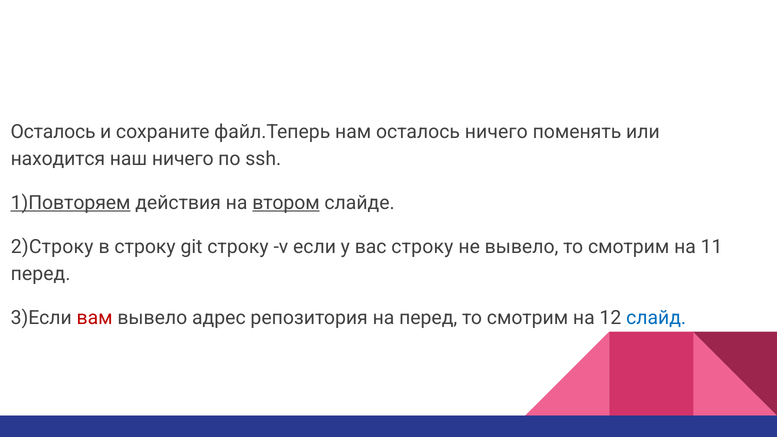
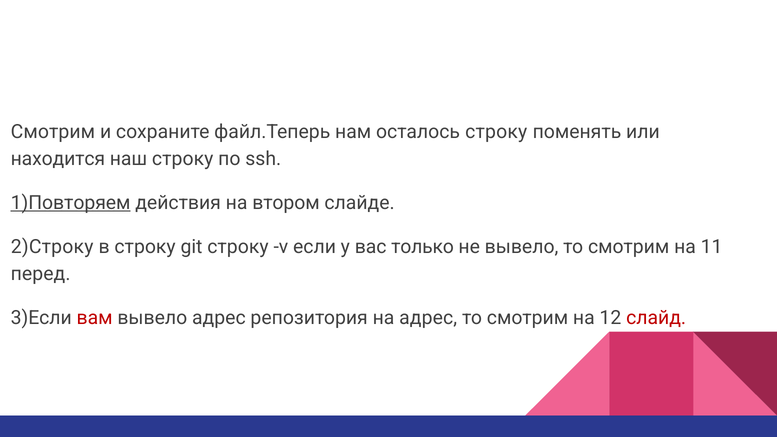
Осталось: Осталось -> Смотрим (53, 132)
осталось ничего: ничего -> строку (496, 132)
наш ничего: ничего -> строку (183, 159)
втором underline: present -> none (286, 203)
вас строку: строку -> только (423, 247)
на перед: перед -> адрес (428, 318)
слайд colour: blue -> red (656, 318)
